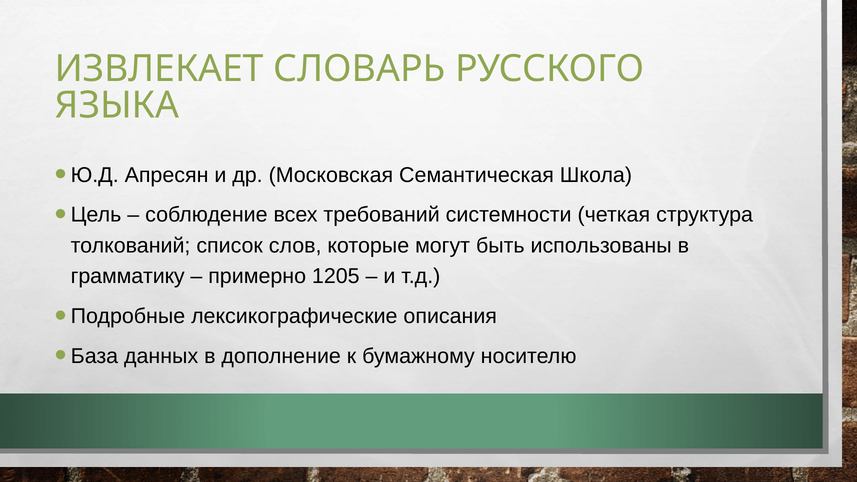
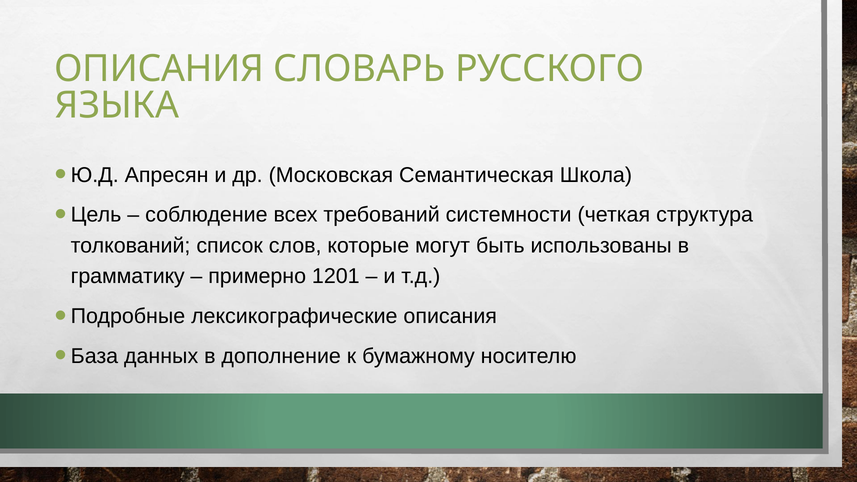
ИЗВЛЕКАЕТ: ИЗВЛЕКАЕТ -> ОПИСАНИЯ (159, 69)
1205: 1205 -> 1201 (336, 276)
